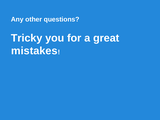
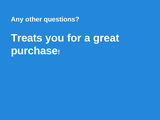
Tricky: Tricky -> Treats (27, 38)
mistakes: mistakes -> purchase (34, 51)
